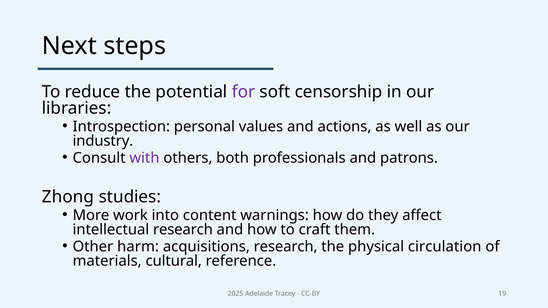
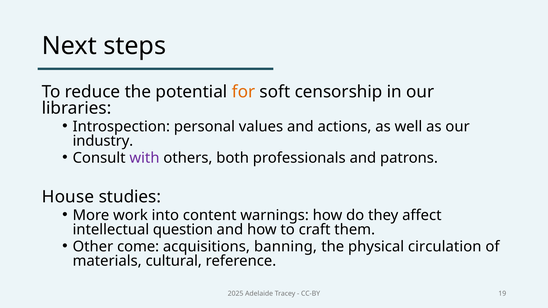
for colour: purple -> orange (243, 92)
Zhong: Zhong -> House (68, 197)
intellectual research: research -> question (183, 230)
harm: harm -> come (138, 247)
acquisitions research: research -> banning (285, 247)
